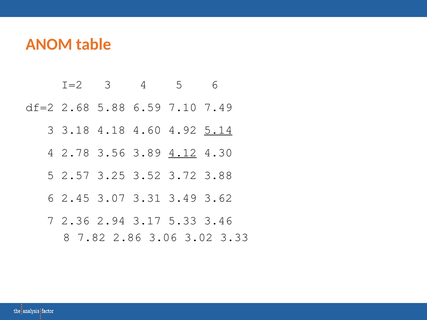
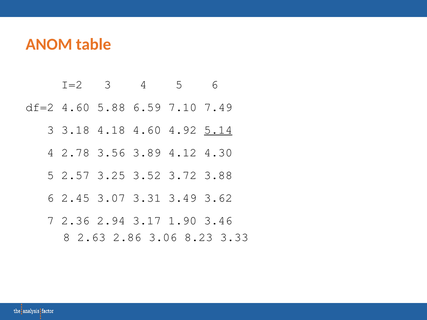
df=2 2.68: 2.68 -> 4.60 (76, 107)
4.12 underline: present -> none (183, 153)
5.33: 5.33 -> 1.90 (183, 221)
7.82: 7.82 -> 2.63 (92, 237)
3.02: 3.02 -> 8.23 (199, 237)
